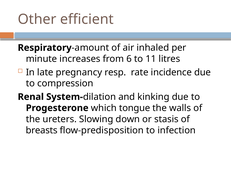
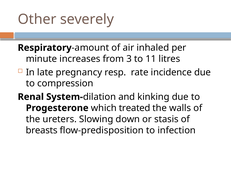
efficient: efficient -> severely (87, 19)
6: 6 -> 3 (129, 59)
tongue: tongue -> treated (135, 108)
